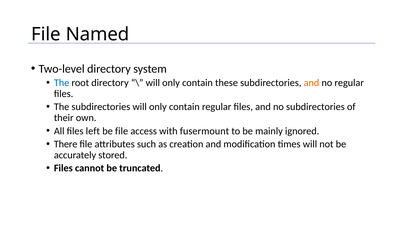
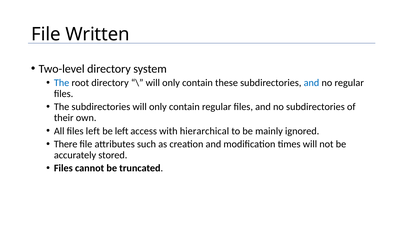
Named: Named -> Written (97, 34)
and colour: orange -> blue (311, 83)
be file: file -> left (122, 131)
fusermount: fusermount -> hierarchical (204, 131)
